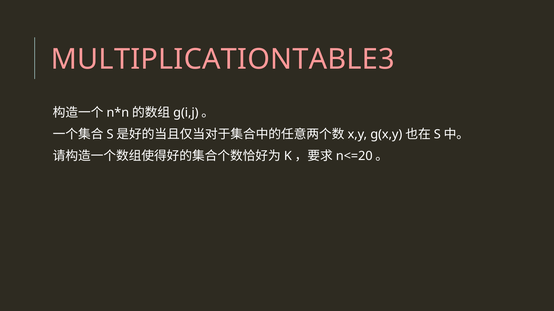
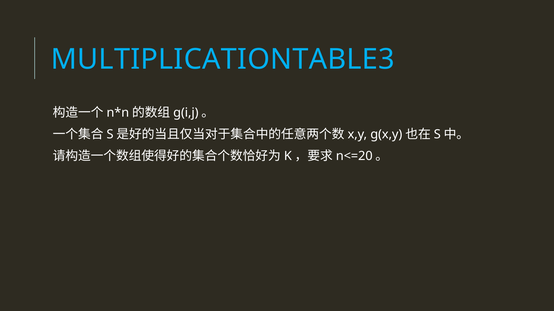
MULTIPLICATIONTABLE3 colour: pink -> light blue (223, 59)
